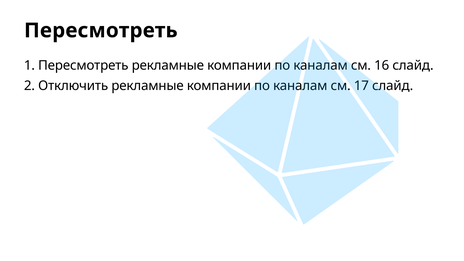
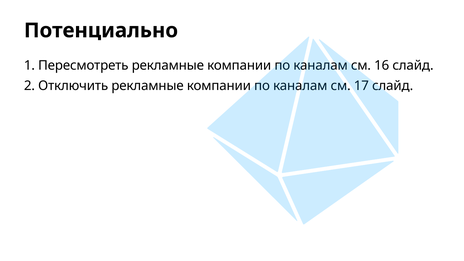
Пересмотреть: Пересмотреть -> Потенциально (101, 31)
